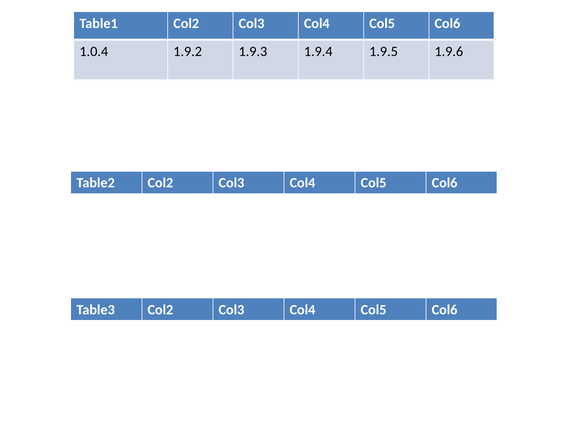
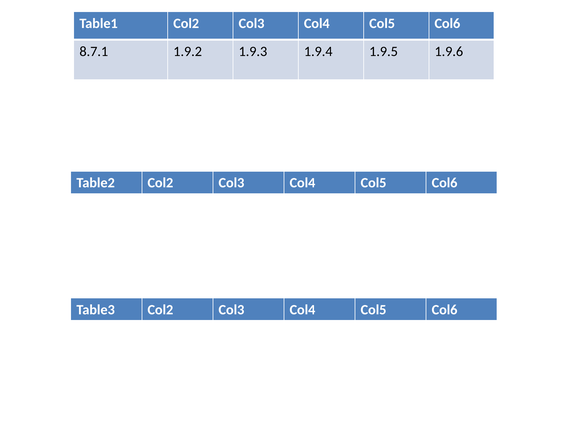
1.0.4: 1.0.4 -> 8.7.1 (94, 51)
